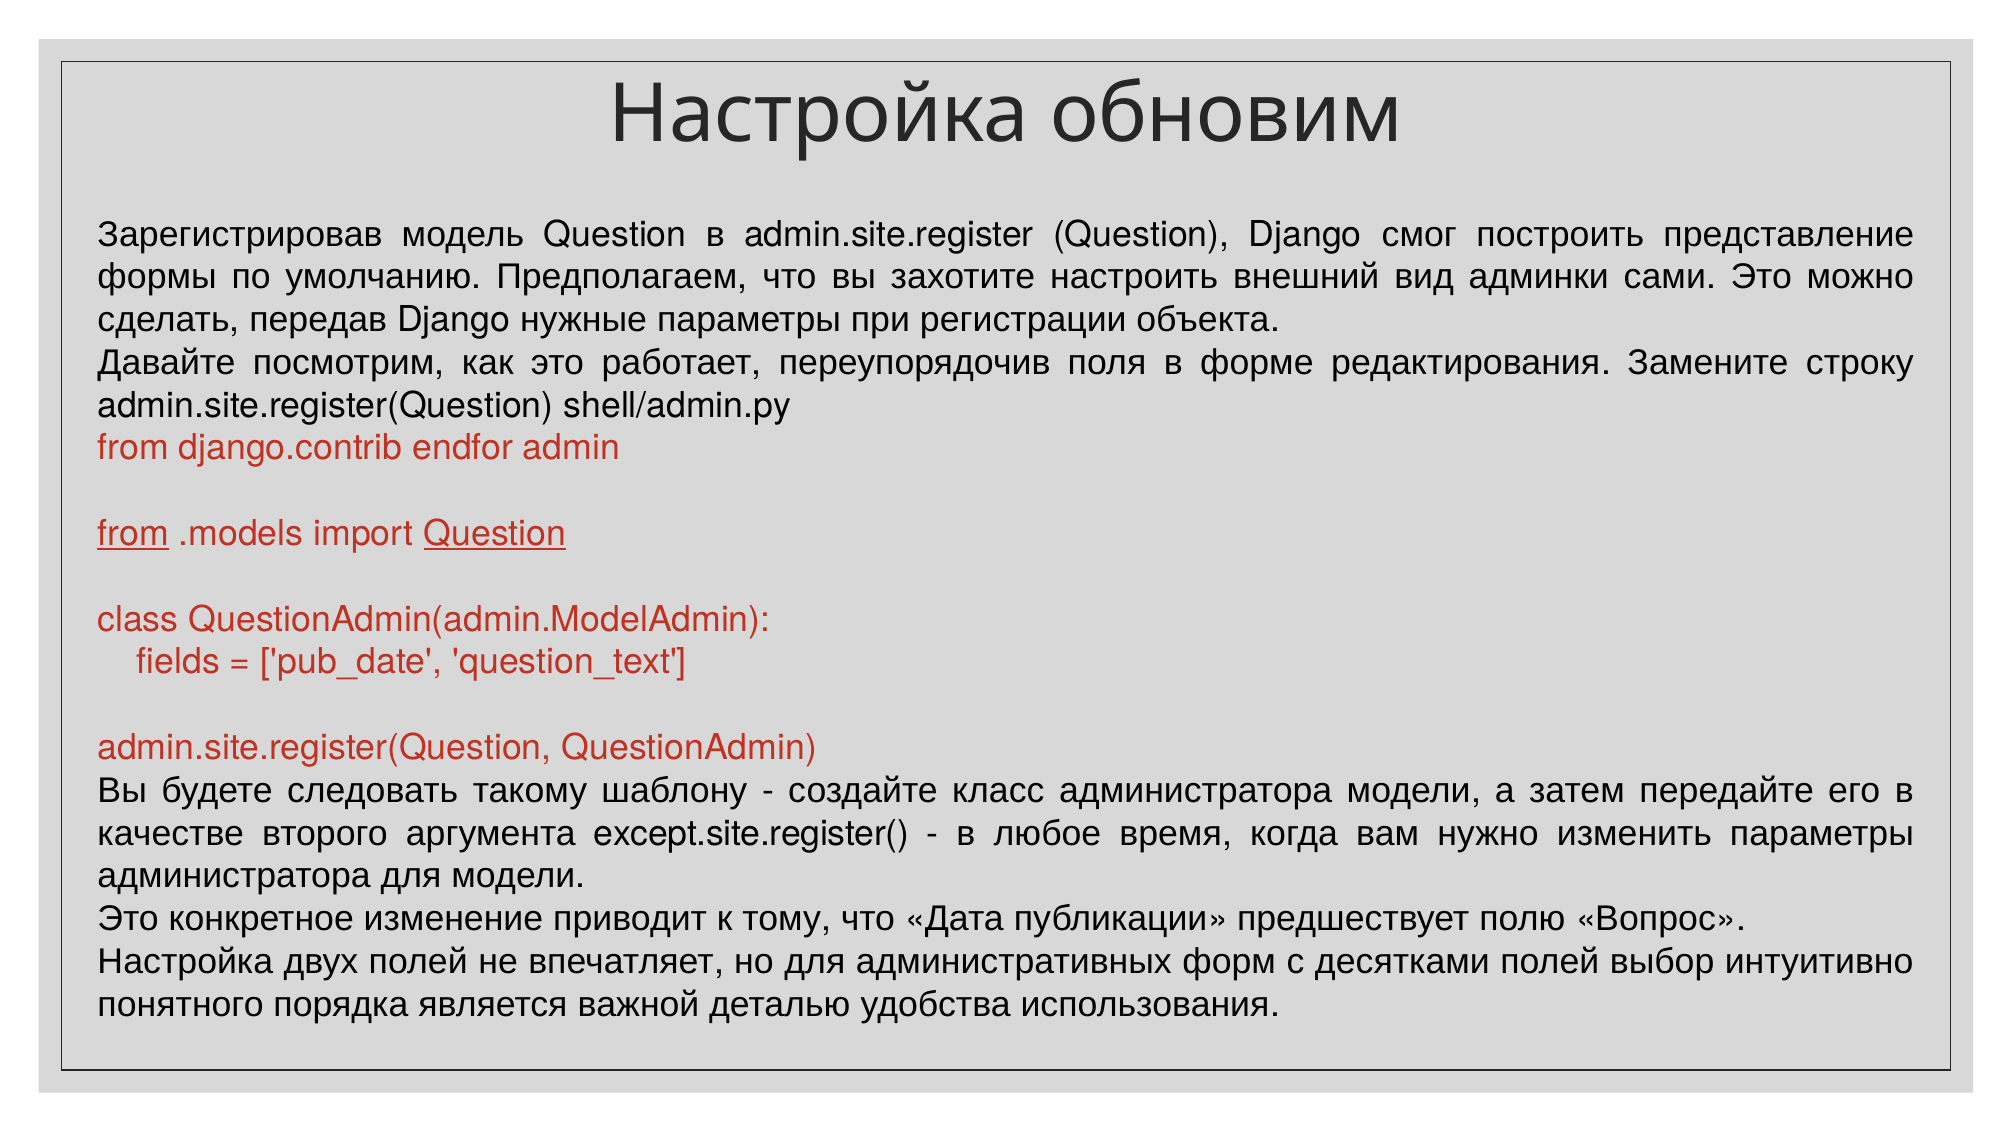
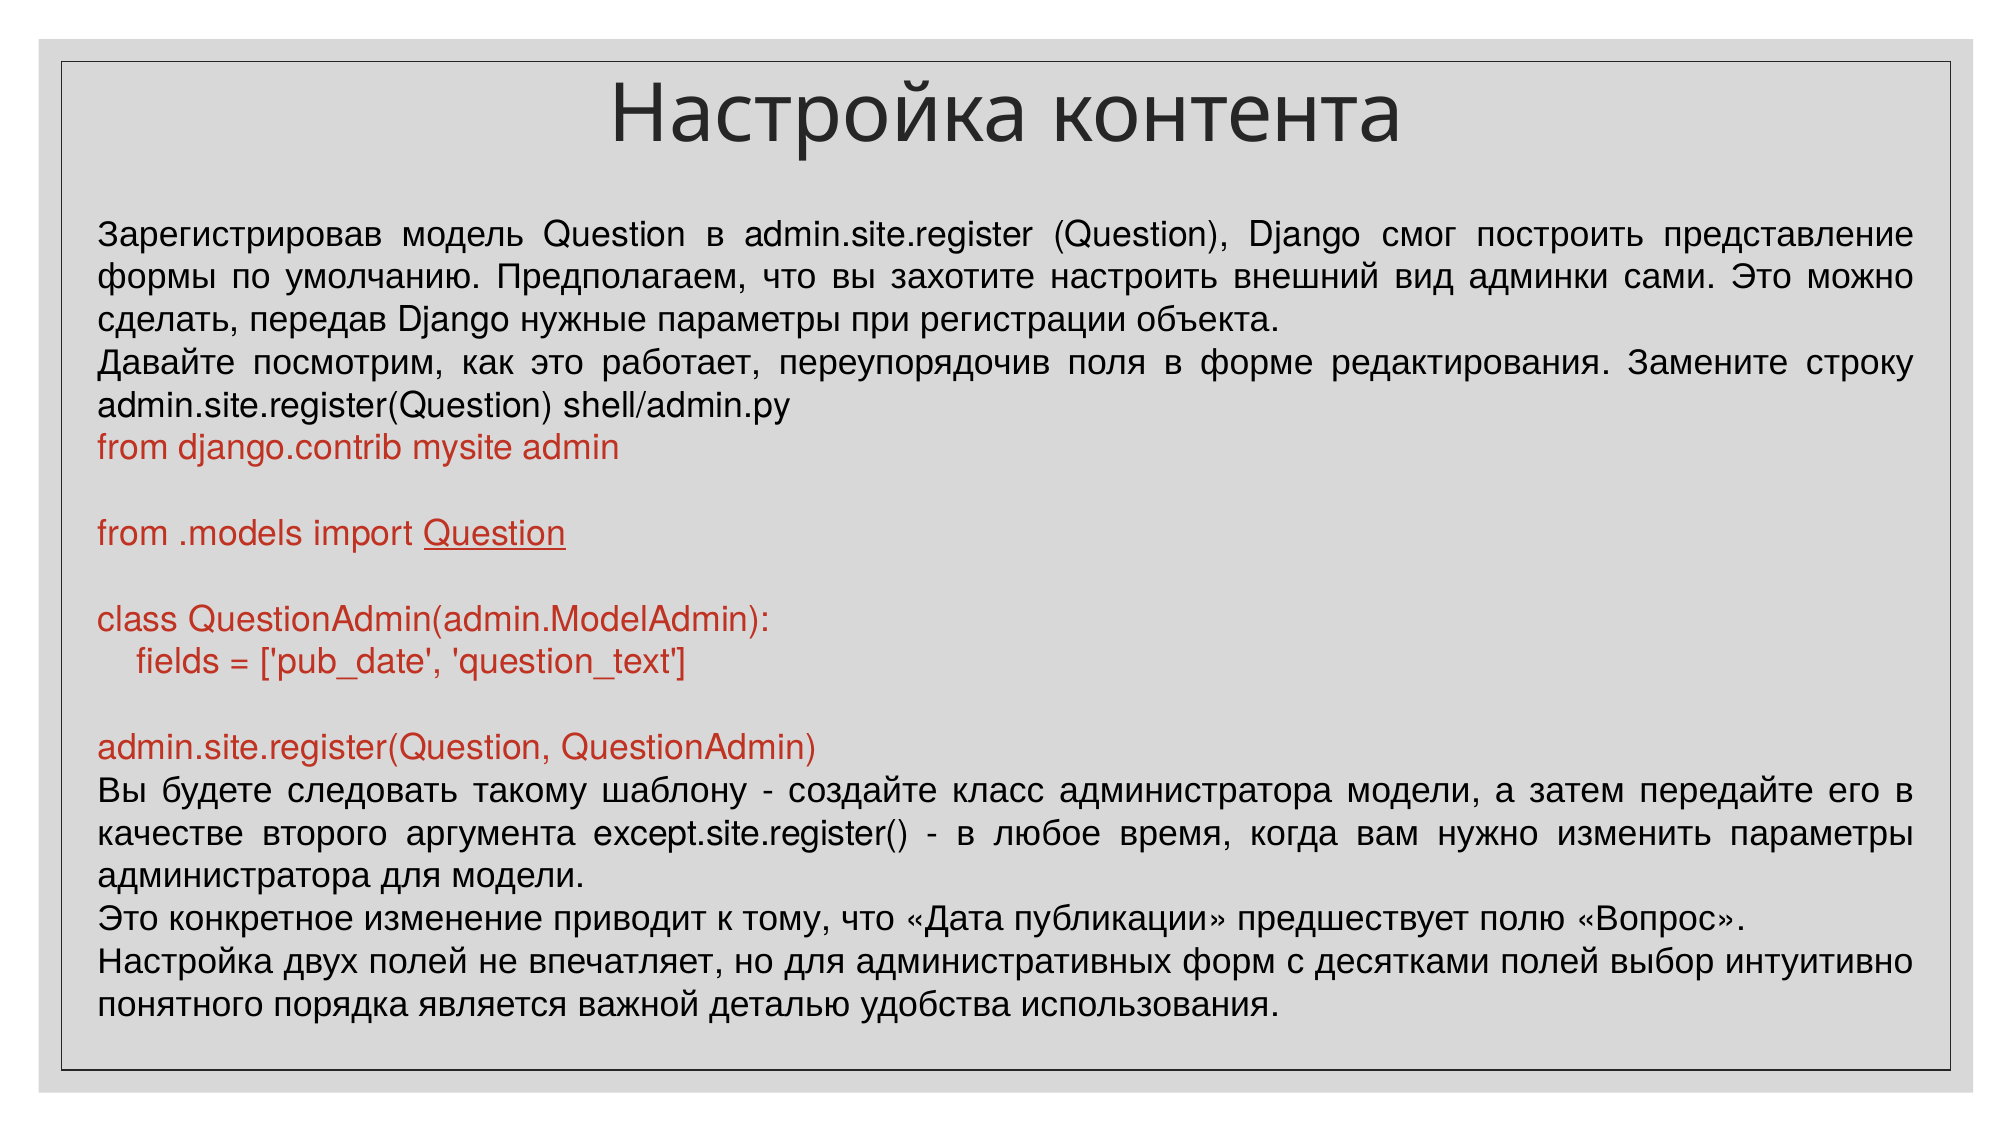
обновим: обновим -> контента (1227, 114)
endfor: endfor -> mysite (463, 448)
from underline: present -> none (133, 534)
